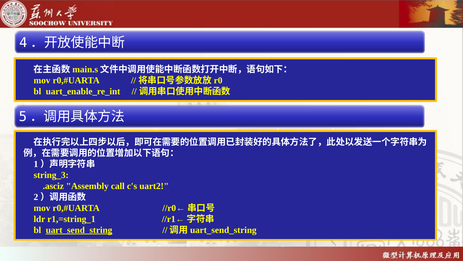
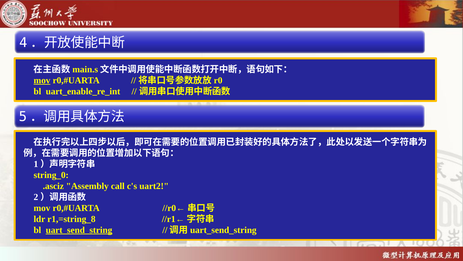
mov underline: none -> present (42, 80)
string_3: string_3 -> string_0 (51, 175)
r1,=string_1: r1,=string_1 -> r1,=string_8 (71, 219)
